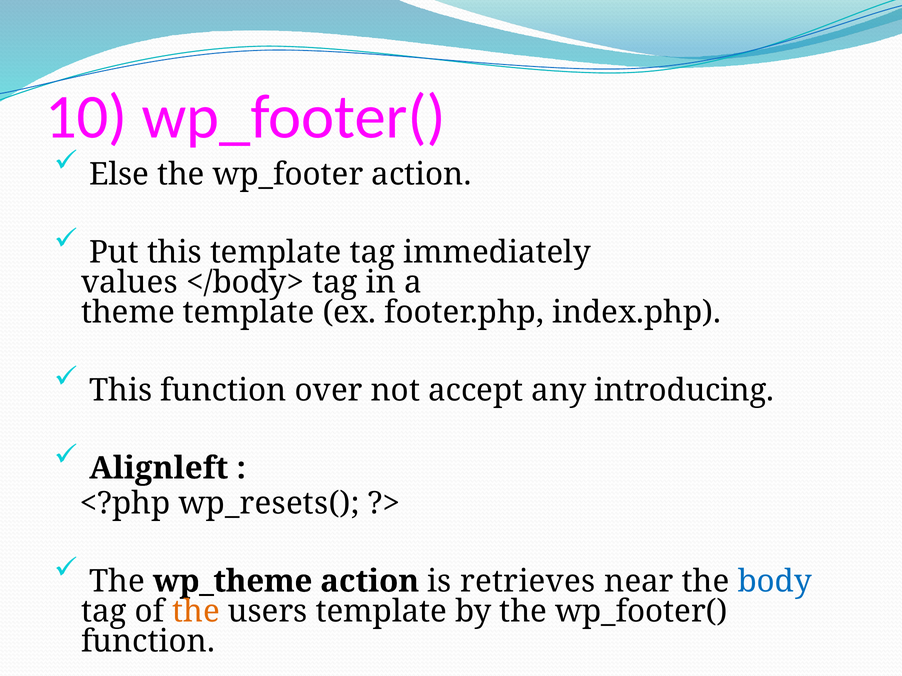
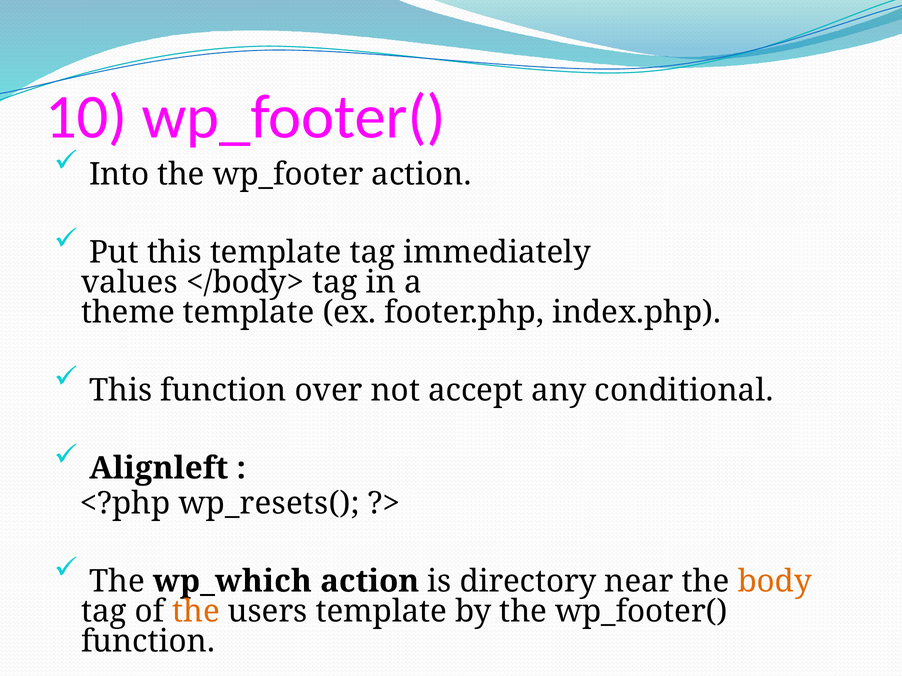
Else: Else -> Into (119, 174)
introducing: introducing -> conditional (684, 391)
wp_theme: wp_theme -> wp_which (232, 582)
retrieves: retrieves -> directory (528, 582)
body colour: blue -> orange (775, 582)
